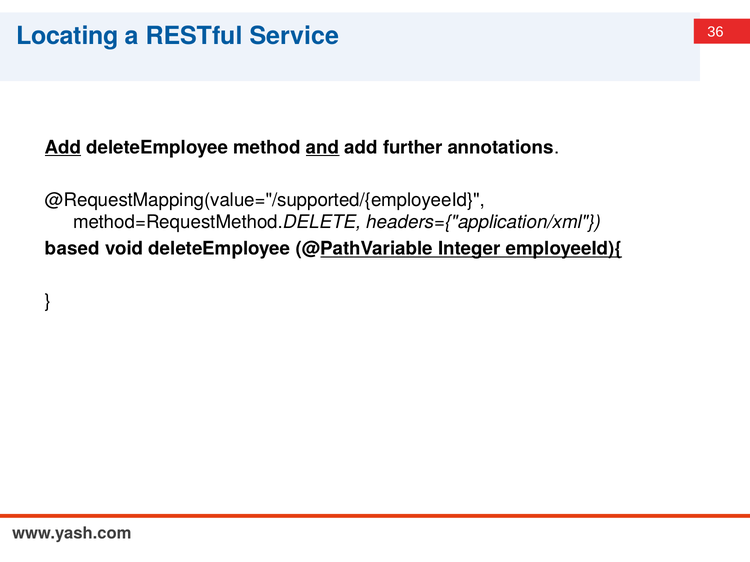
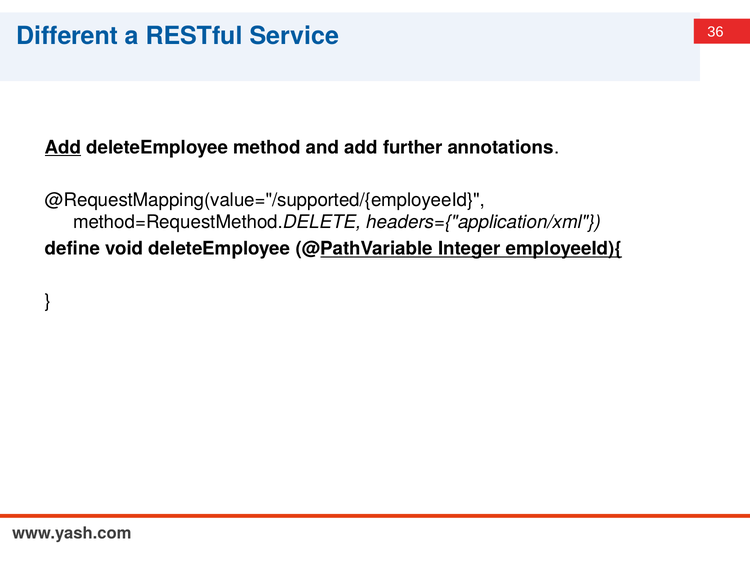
Locating: Locating -> Different (67, 36)
and underline: present -> none (323, 148)
based: based -> define (72, 249)
